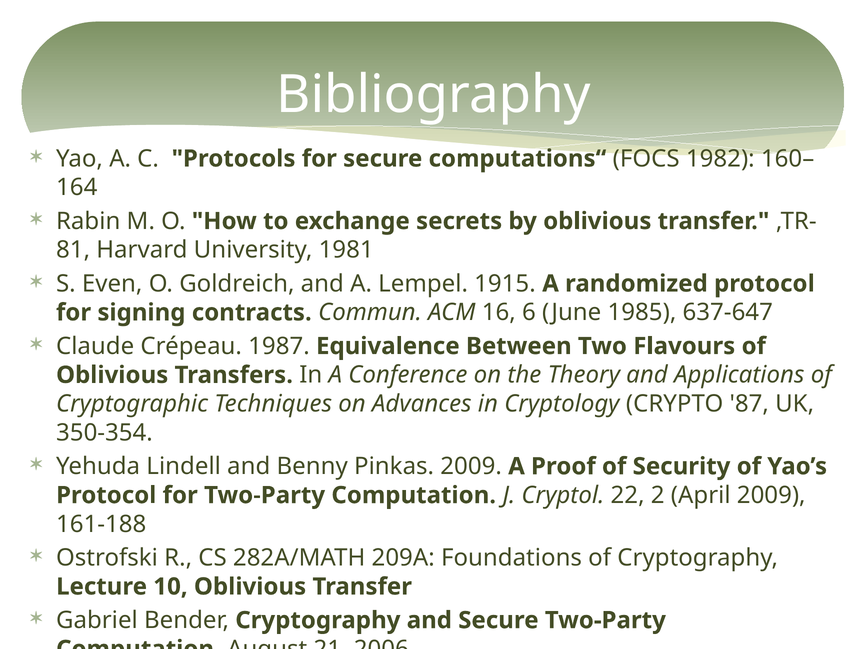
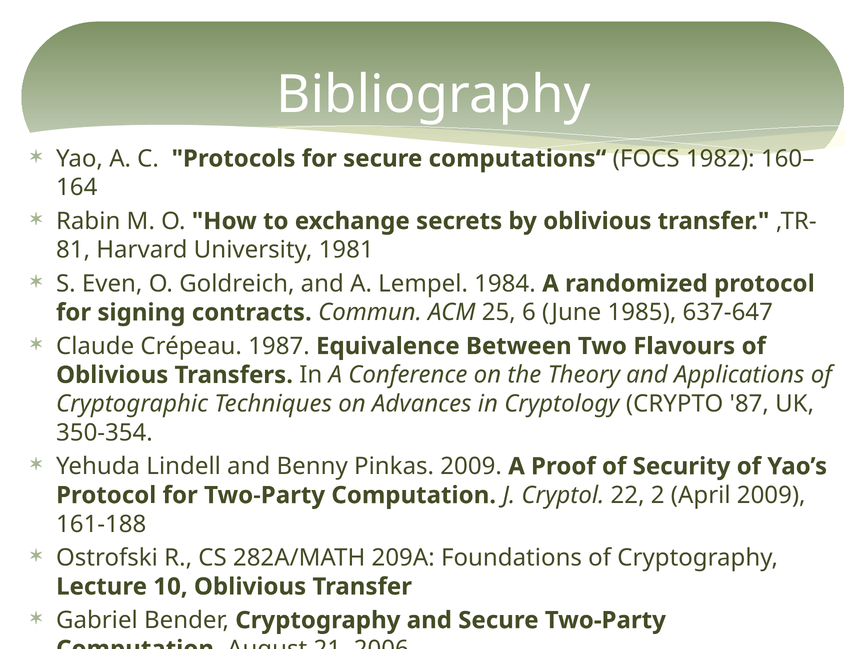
1915: 1915 -> 1984 (505, 284)
16: 16 -> 25 (499, 312)
